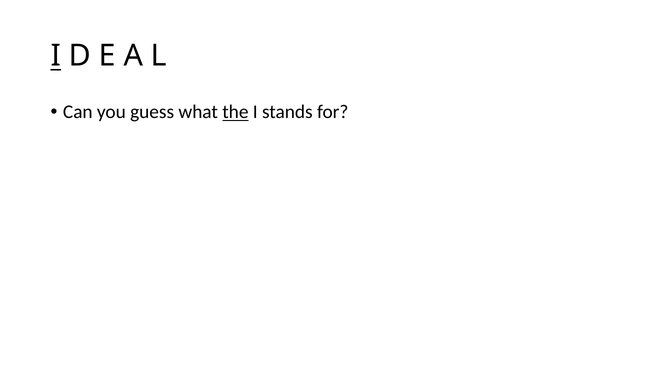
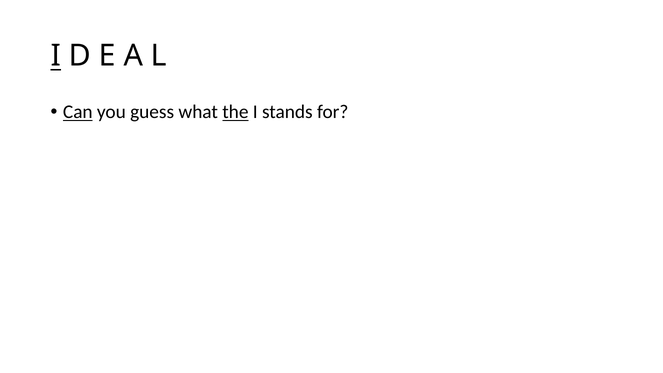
Can underline: none -> present (78, 112)
